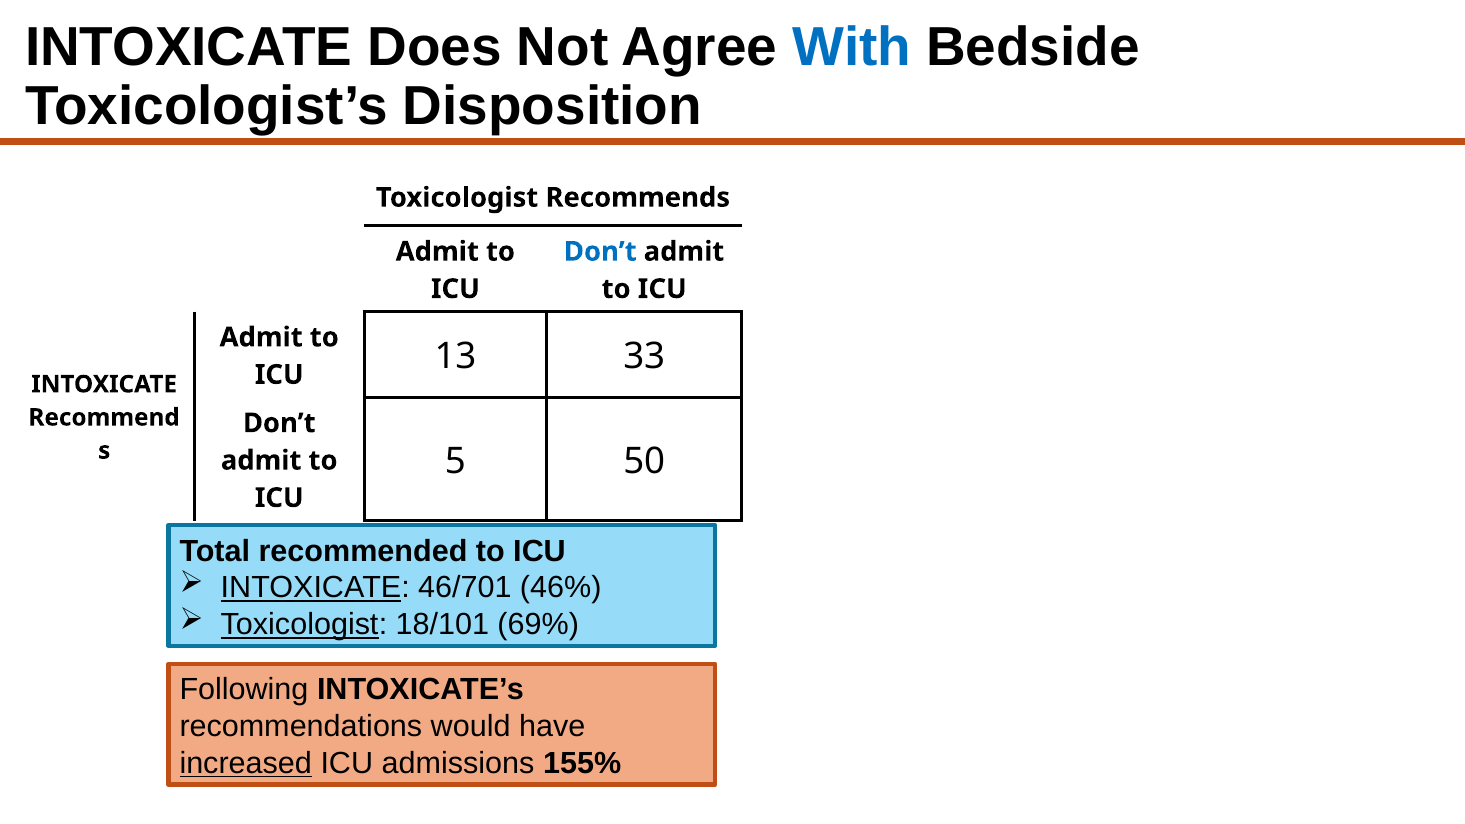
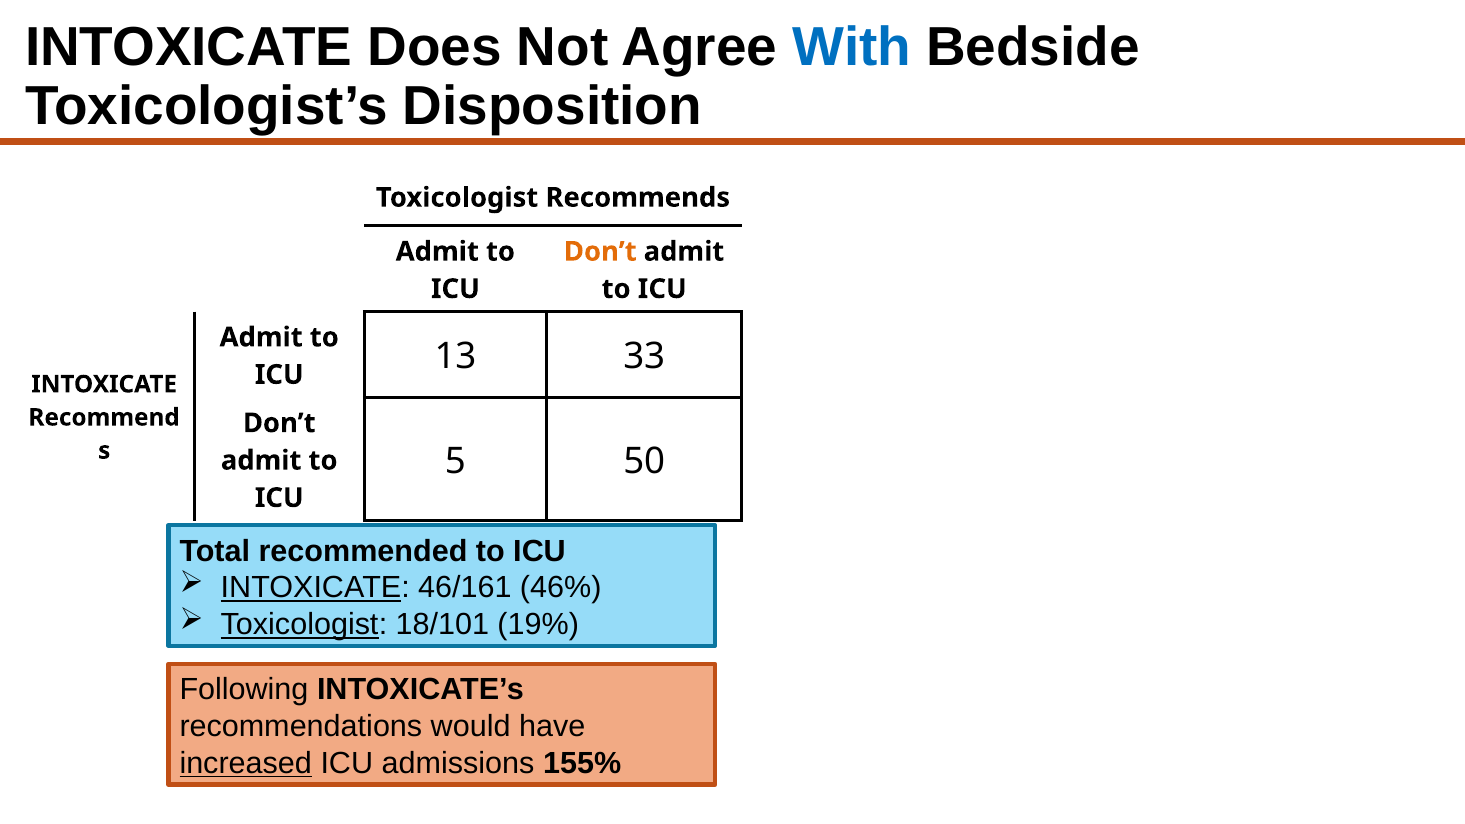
Don’t colour: blue -> orange (600, 252)
46/701: 46/701 -> 46/161 (465, 588)
69%: 69% -> 19% (538, 624)
